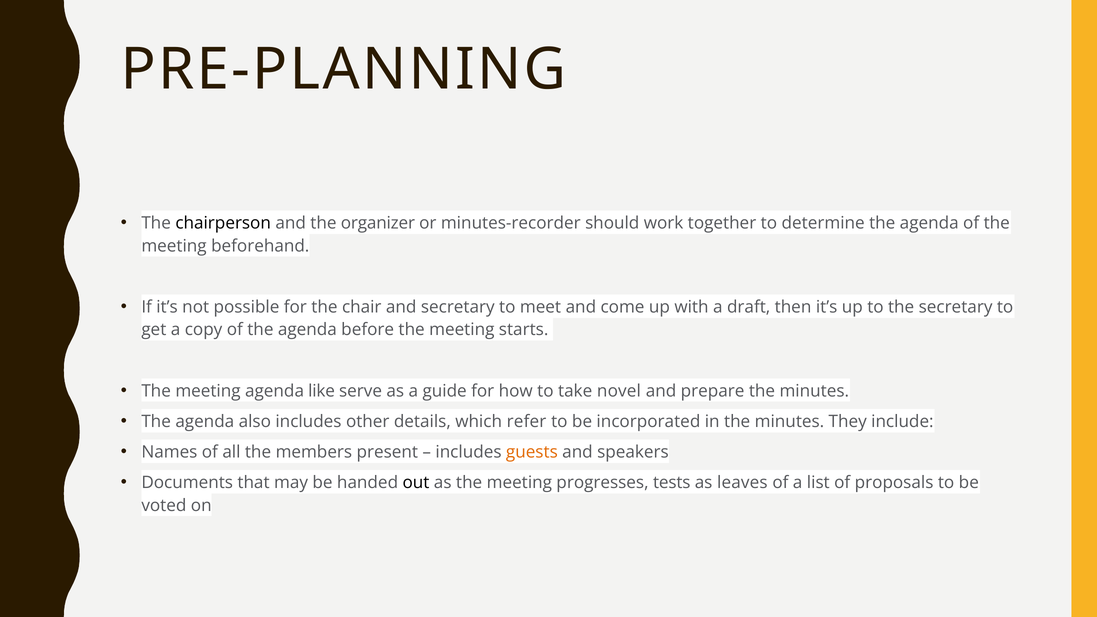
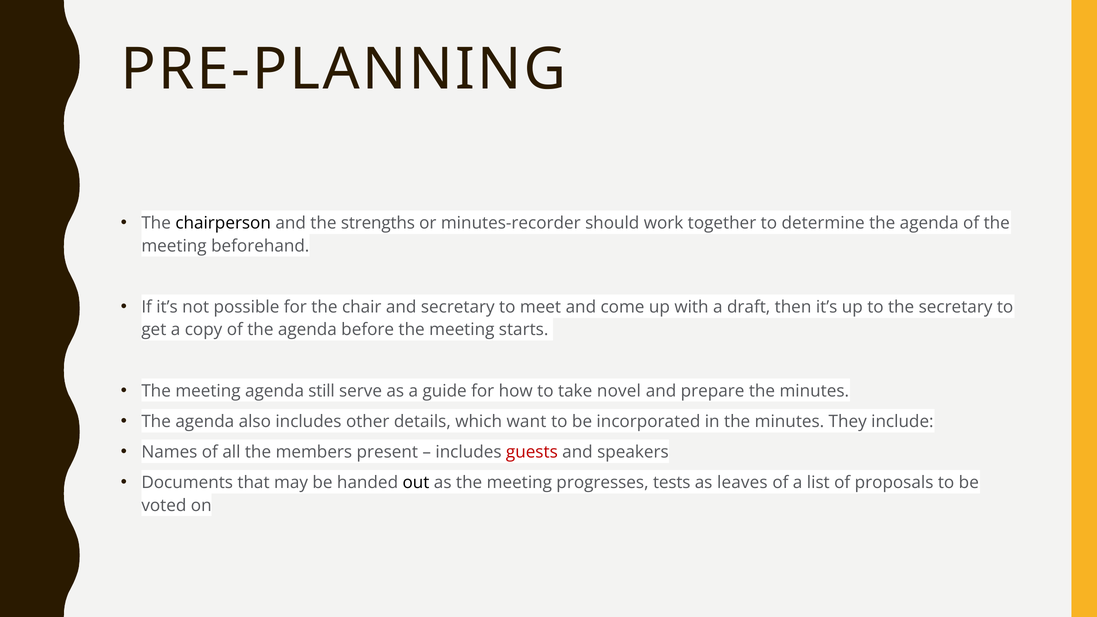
organizer: organizer -> strengths (378, 223)
like: like -> still (322, 391)
refer: refer -> want (527, 422)
guests colour: orange -> red (532, 452)
